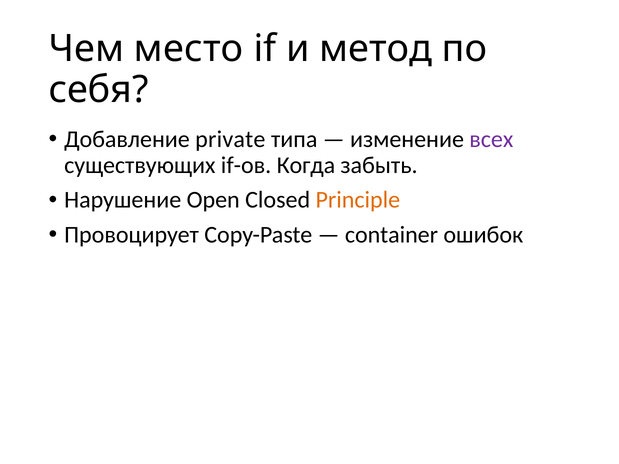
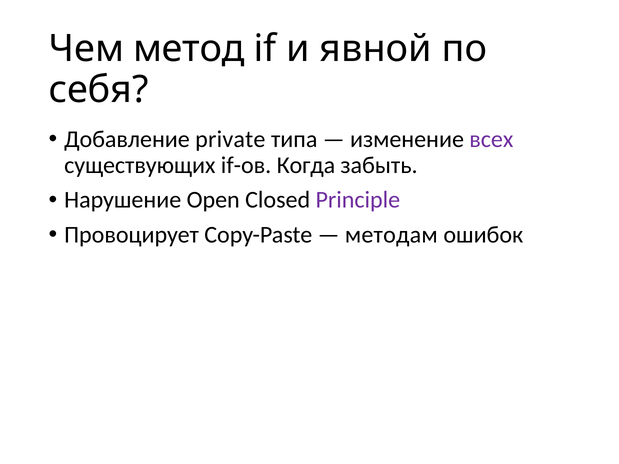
место: место -> метод (189, 49)
метод: метод -> явной (376, 49)
Principle colour: orange -> purple (358, 200)
container: container -> методам (391, 235)
